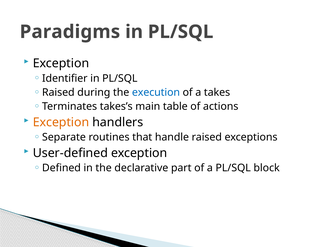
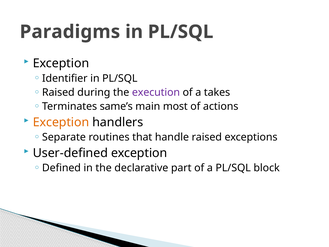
execution colour: blue -> purple (156, 92)
takes’s: takes’s -> same’s (116, 106)
table: table -> most (175, 106)
